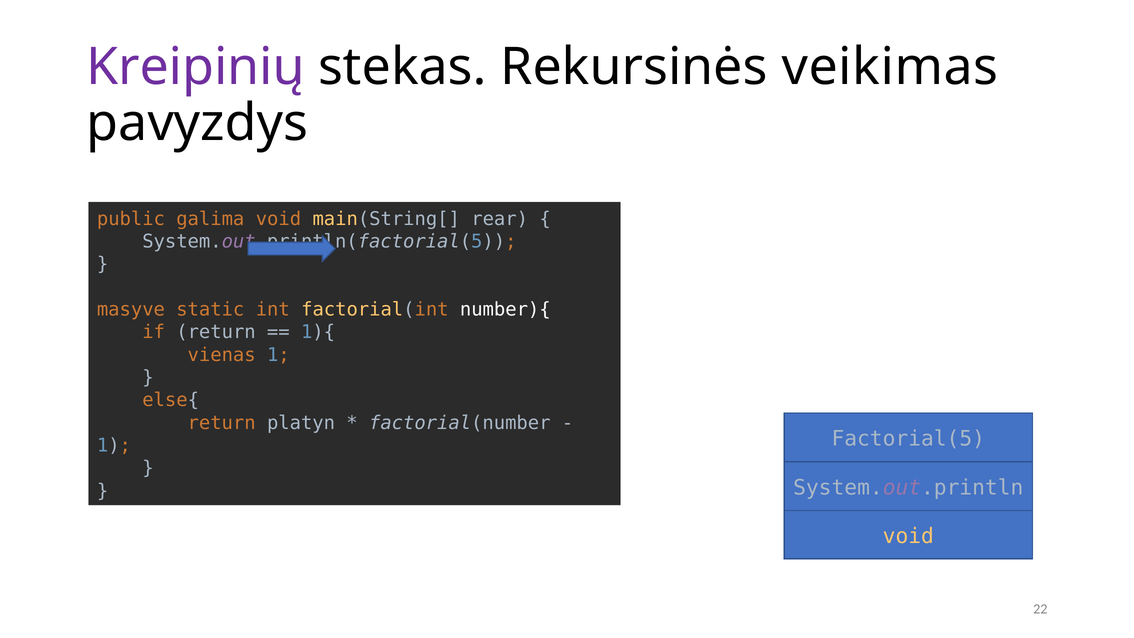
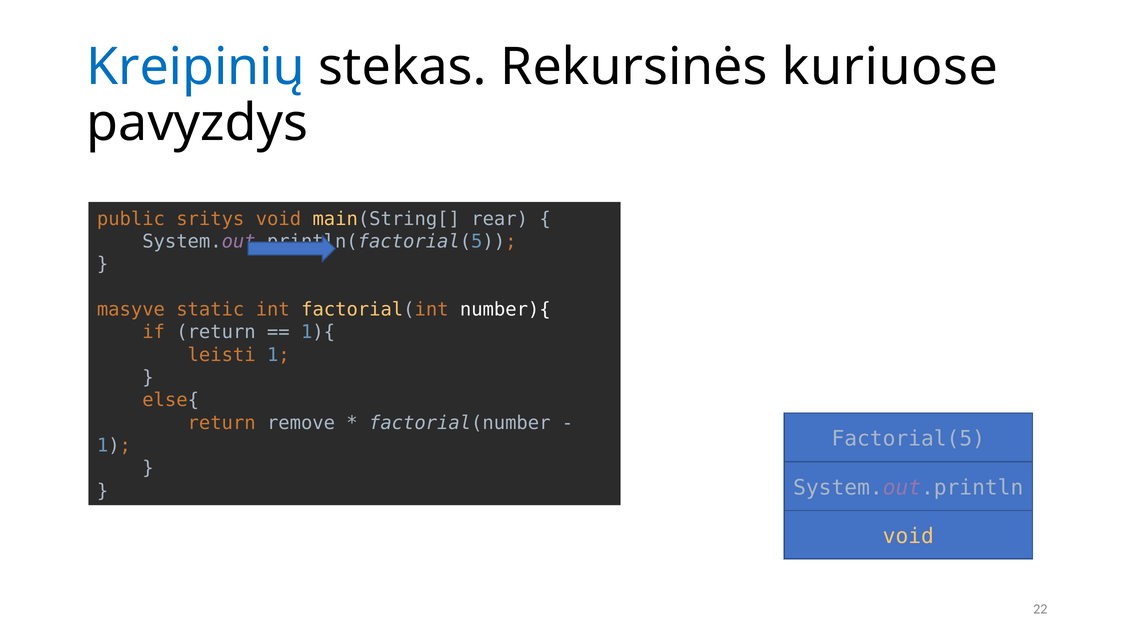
Kreipinių colour: purple -> blue (196, 67)
veikimas: veikimas -> kuriuose (890, 67)
galima: galima -> sritys (210, 219)
vienas: vienas -> leisti (222, 355)
platyn: platyn -> remove (301, 423)
